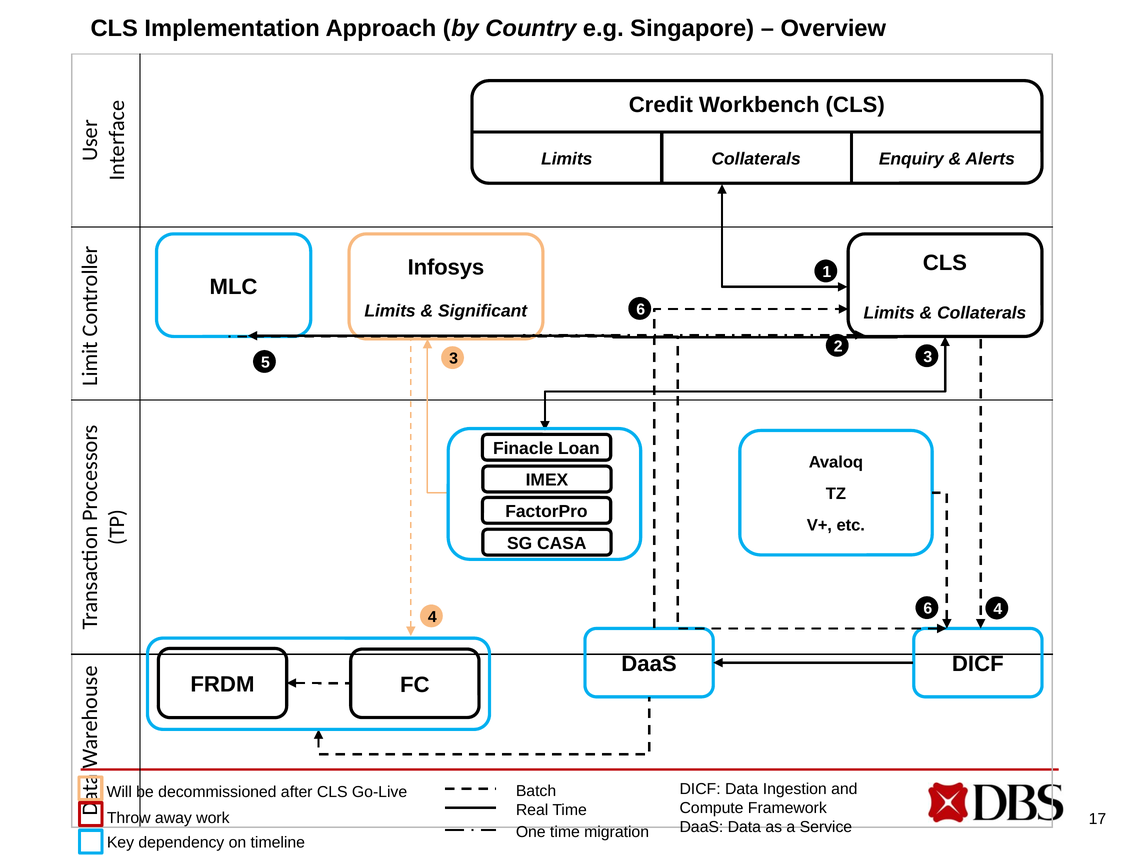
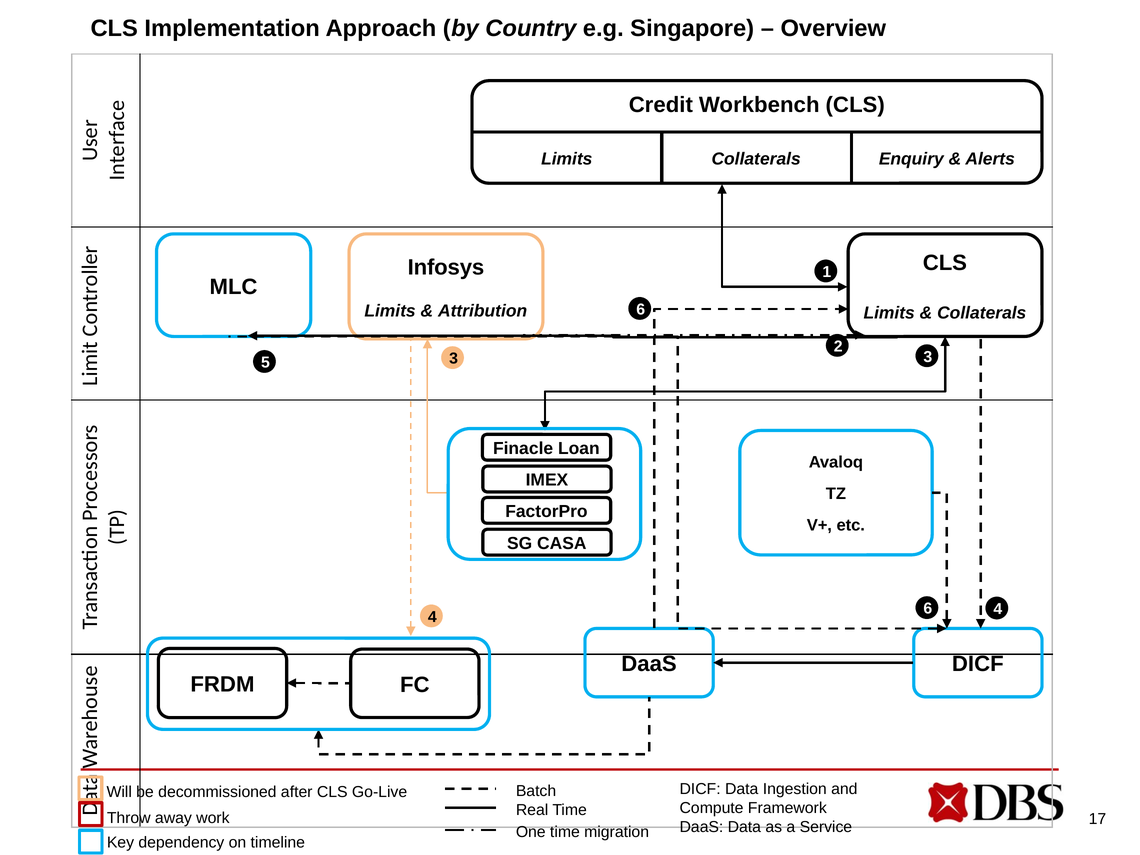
Significant: Significant -> Attribution (483, 311)
